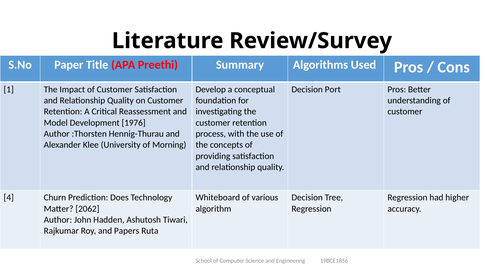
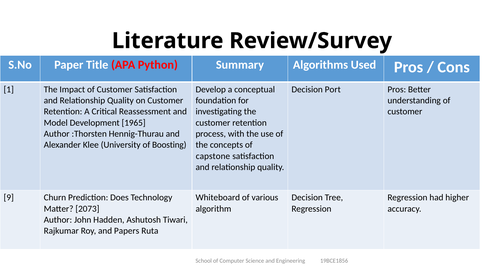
Preethi: Preethi -> Python (158, 65)
1976: 1976 -> 1965 (134, 123)
Morning: Morning -> Boosting (169, 145)
providing: providing -> capstone (213, 156)
4: 4 -> 9 (9, 197)
2062: 2062 -> 2073 (87, 209)
